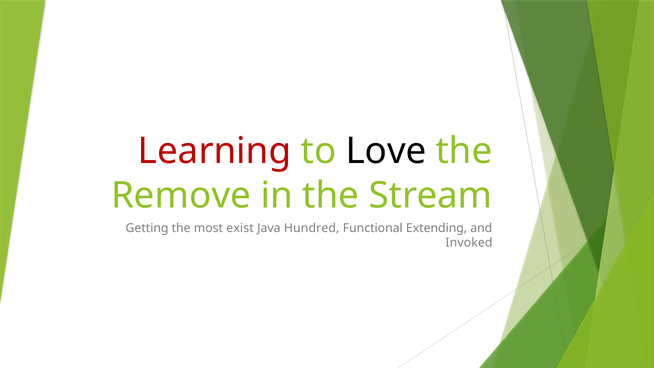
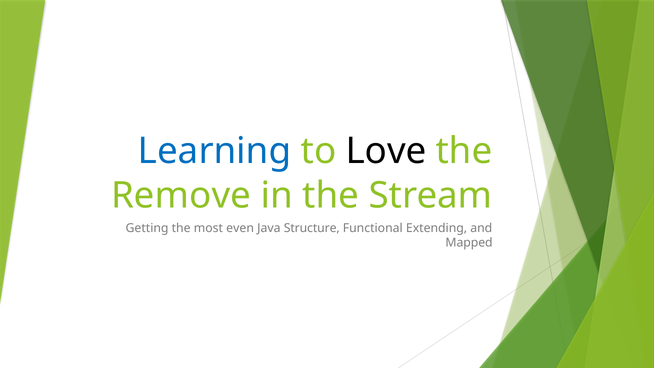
Learning colour: red -> blue (215, 151)
exist: exist -> even (240, 228)
Hundred: Hundred -> Structure (312, 228)
Invoked: Invoked -> Mapped (469, 243)
